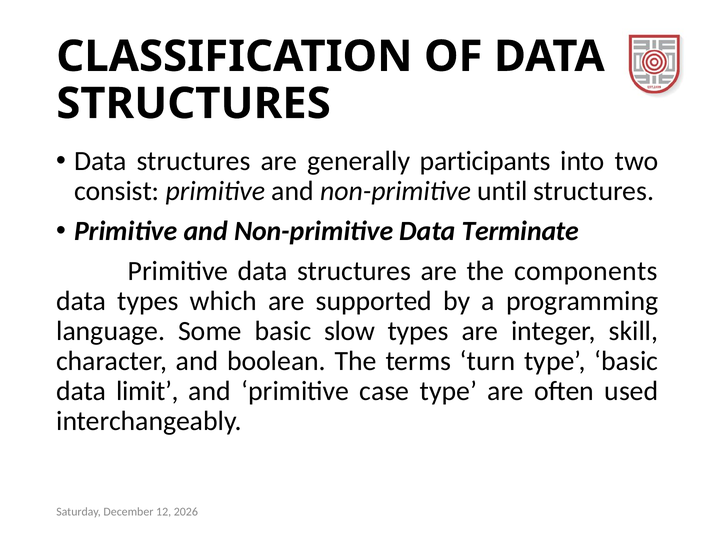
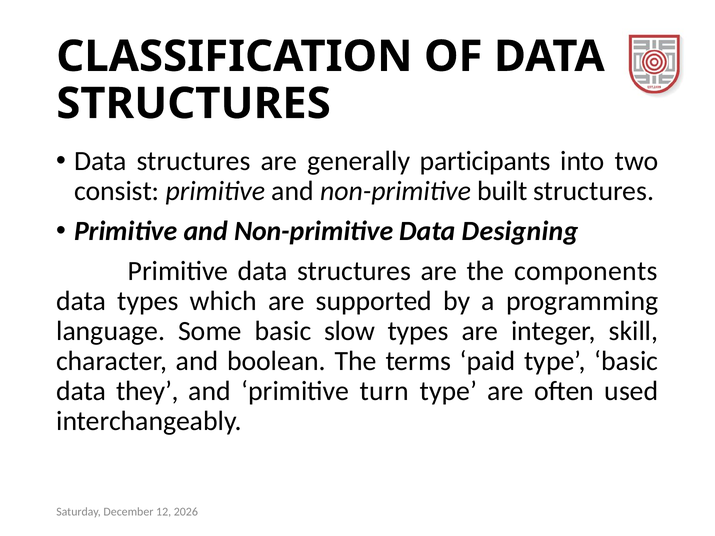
until: until -> built (502, 191)
Terminate: Terminate -> Designing (520, 231)
turn: turn -> paid (488, 361)
limit: limit -> they (147, 391)
case: case -> turn (384, 391)
